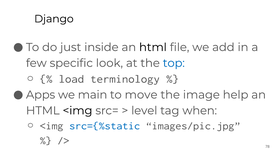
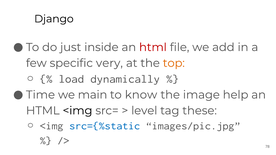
html colour: black -> red (153, 47)
look: look -> very (109, 63)
top colour: blue -> orange (174, 63)
terminology: terminology -> dynamically (125, 79)
Apps: Apps -> Time (40, 95)
move: move -> know (141, 95)
when: when -> these (200, 111)
